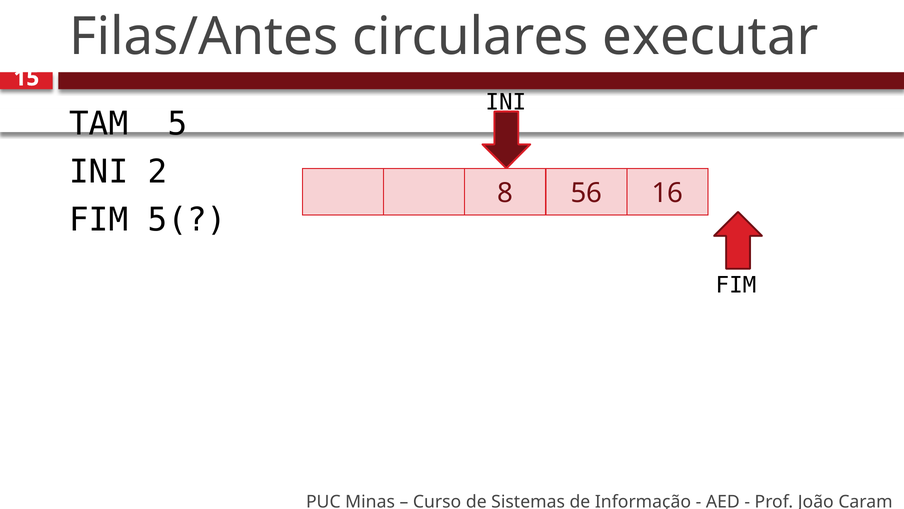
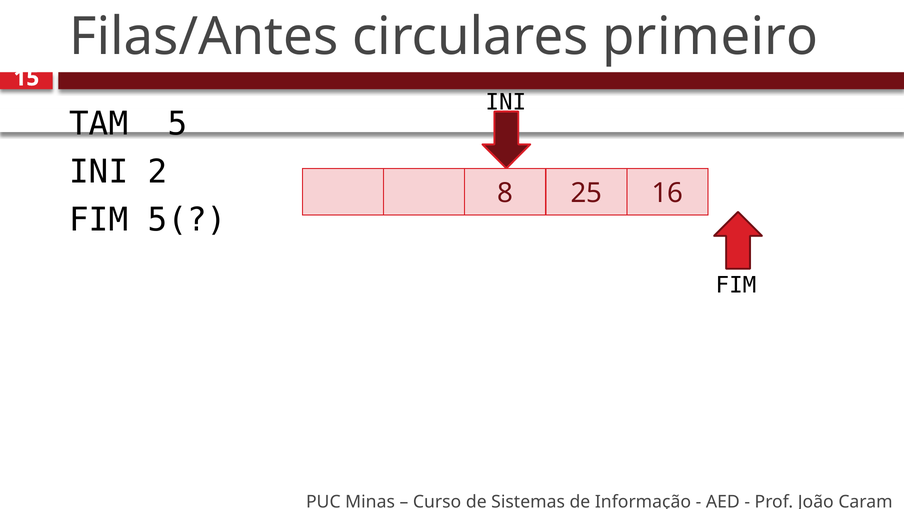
executar: executar -> primeiro (710, 37)
56: 56 -> 25 (586, 193)
